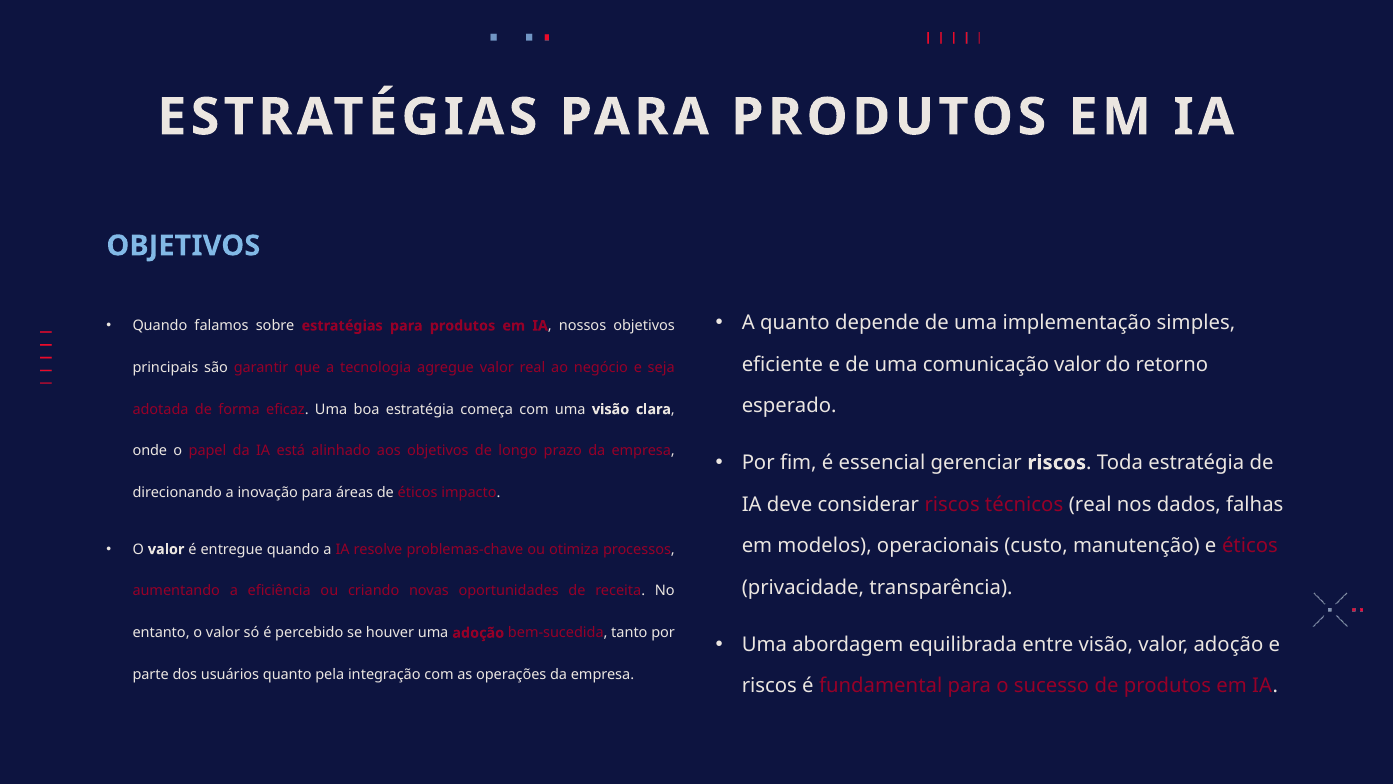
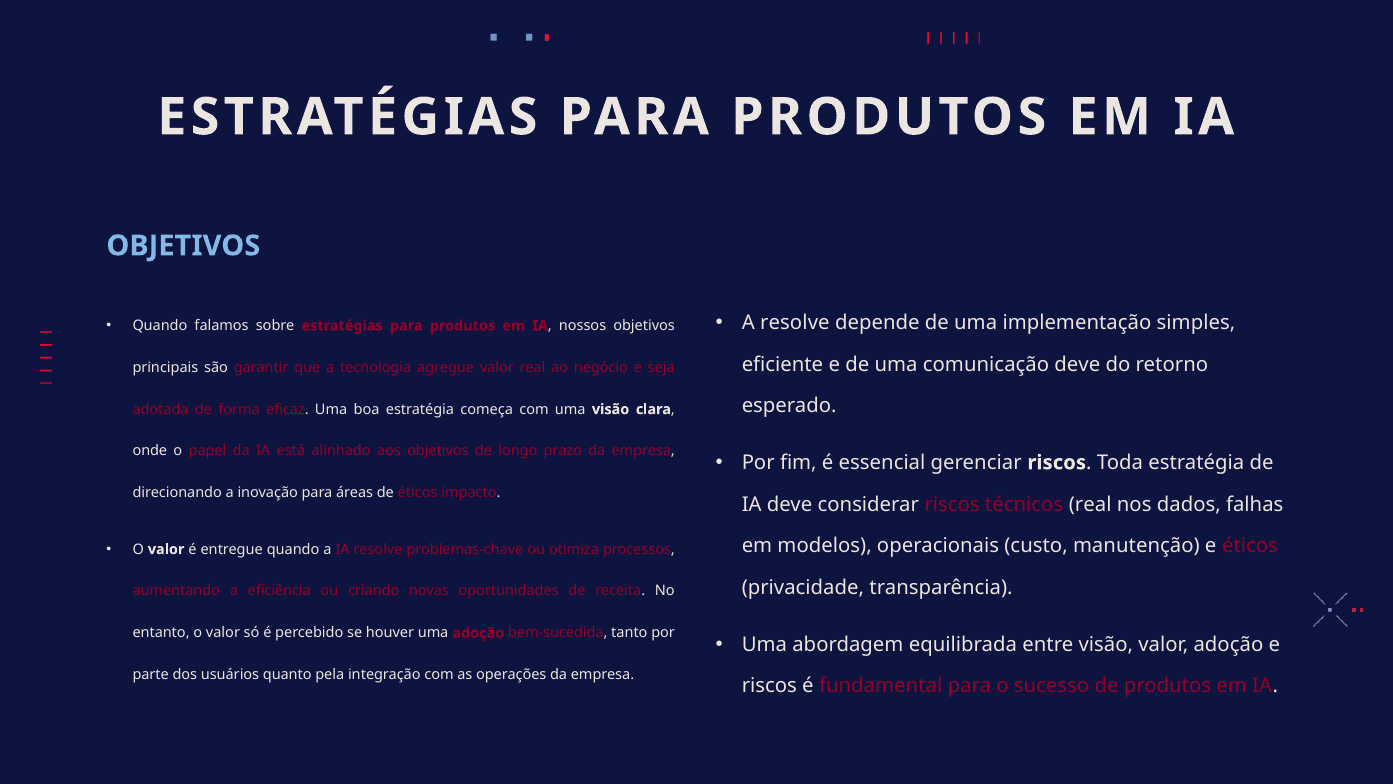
A quanto: quanto -> resolve (795, 322)
comunicação valor: valor -> deve (1077, 364)
